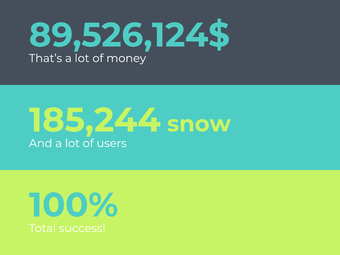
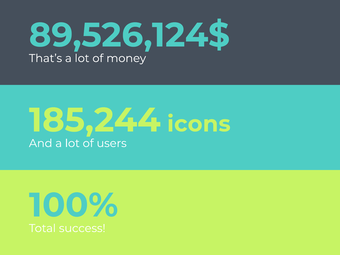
snow: snow -> icons (199, 124)
